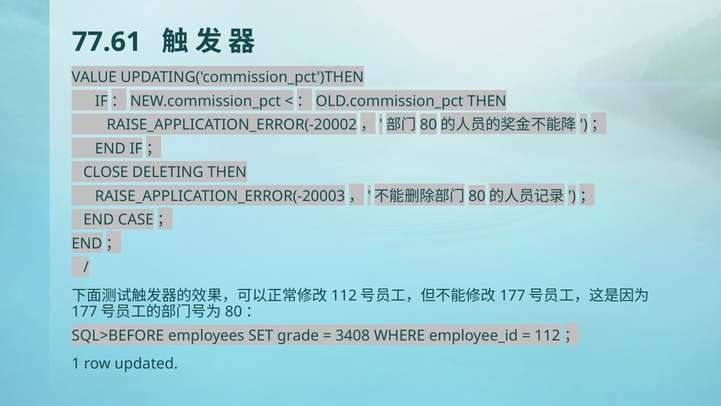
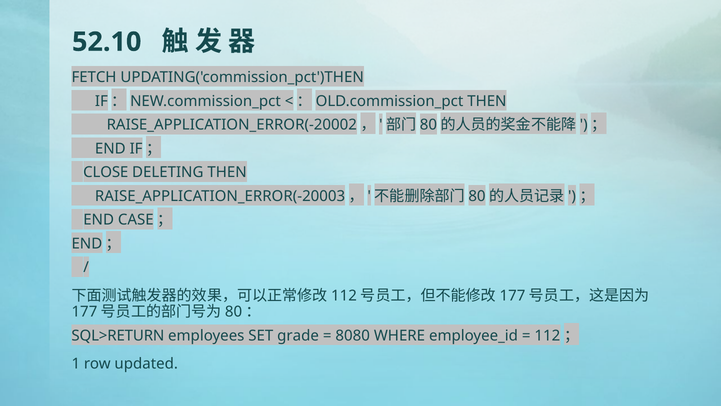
77.61: 77.61 -> 52.10 (107, 42)
VALUE: VALUE -> FETCH (94, 77)
SQL>BEFORE: SQL>BEFORE -> SQL>RETURN (118, 335)
3408: 3408 -> 8080 (353, 335)
